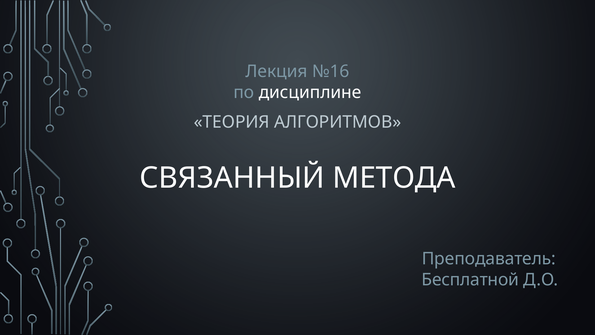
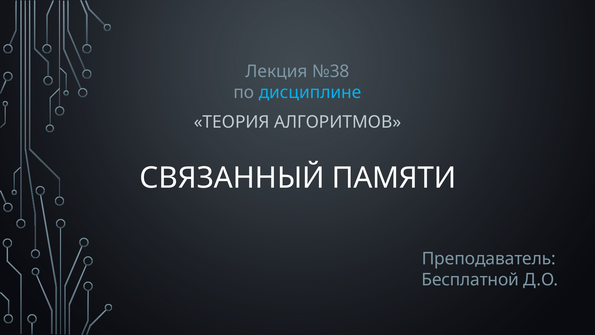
№16: №16 -> №38 (331, 71)
дисциплине colour: white -> light blue (310, 92)
МЕТОДА: МЕТОДА -> ПАМЯТИ (394, 178)
